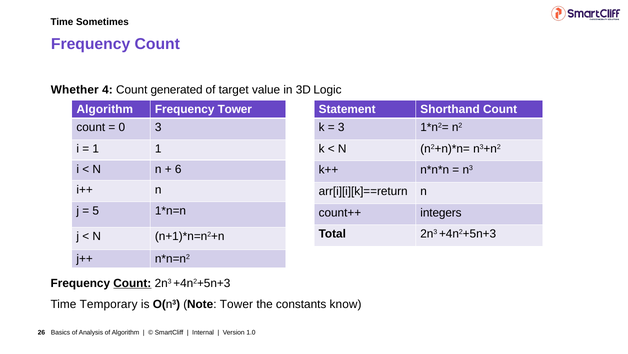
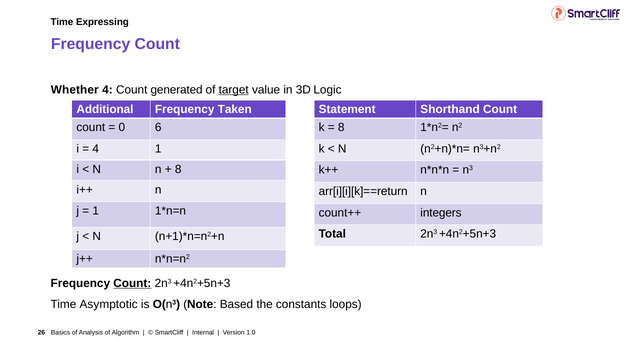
Sometimes: Sometimes -> Expressing (102, 22)
target underline: none -> present (234, 90)
Algorithm: Algorithm -> Additional (105, 109)
Frequency Tower: Tower -> Taken (235, 109)
0 3: 3 -> 6 (158, 127)
3: 3 -> 8 (341, 127)
1: 1 -> 4 (96, 148)
6: 6 -> 8 (178, 169)
5: 5 -> 1 (96, 210)
Temporary: Temporary -> Asymptotic (109, 304)
Note Tower: Tower -> Based (236, 304)
know: know -> loops (346, 304)
